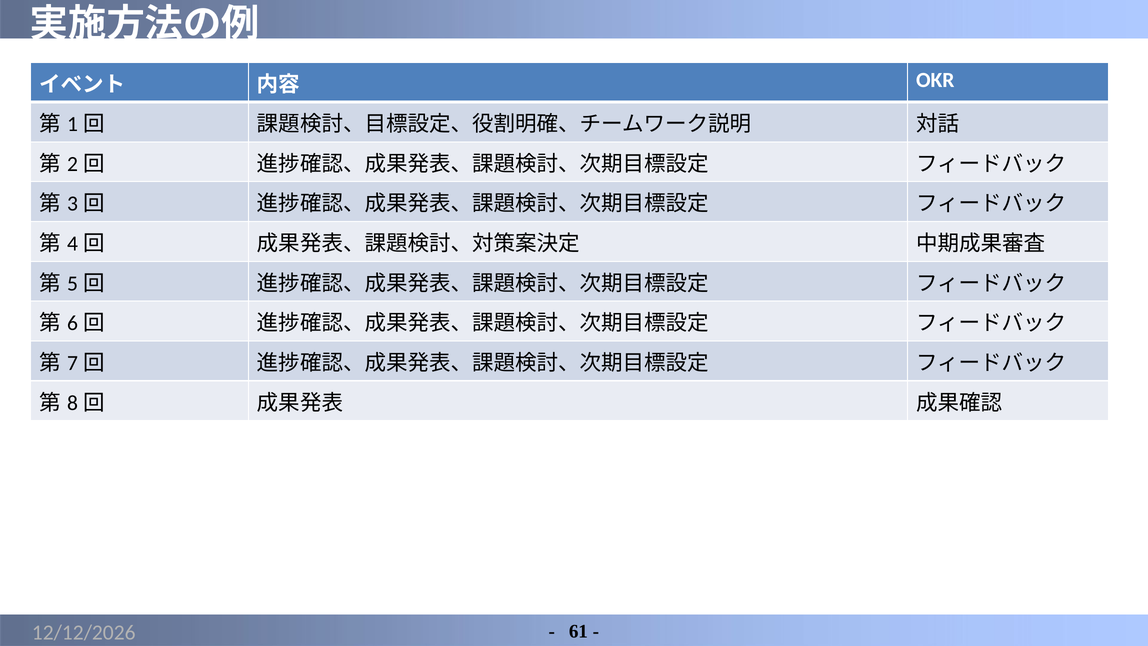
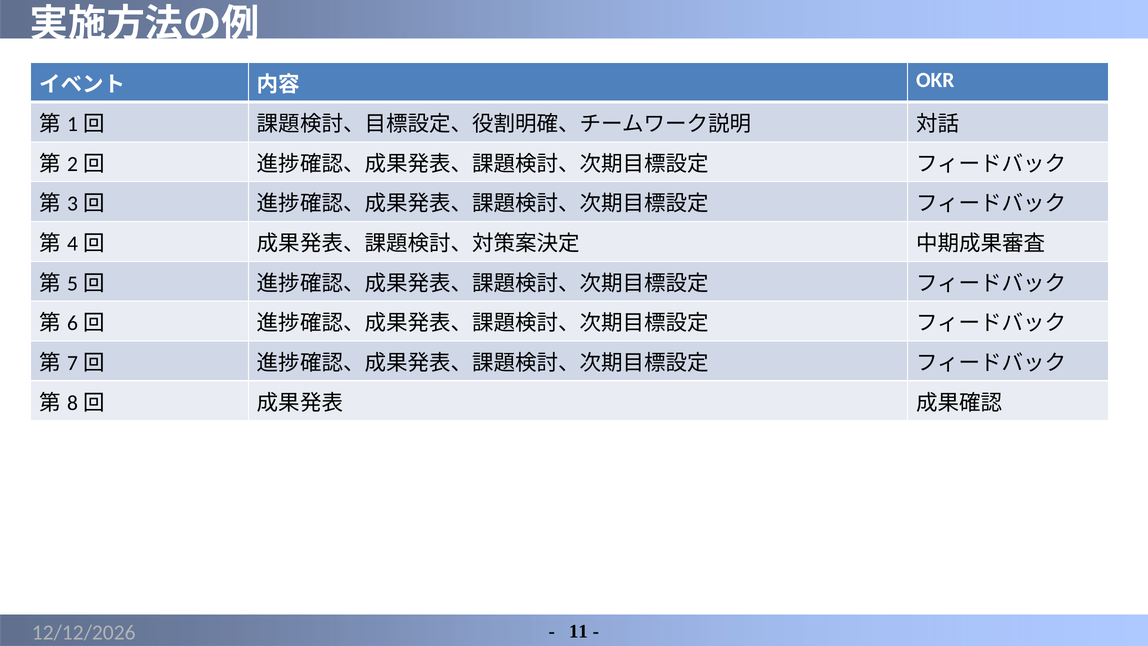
61: 61 -> 11 (578, 631)
